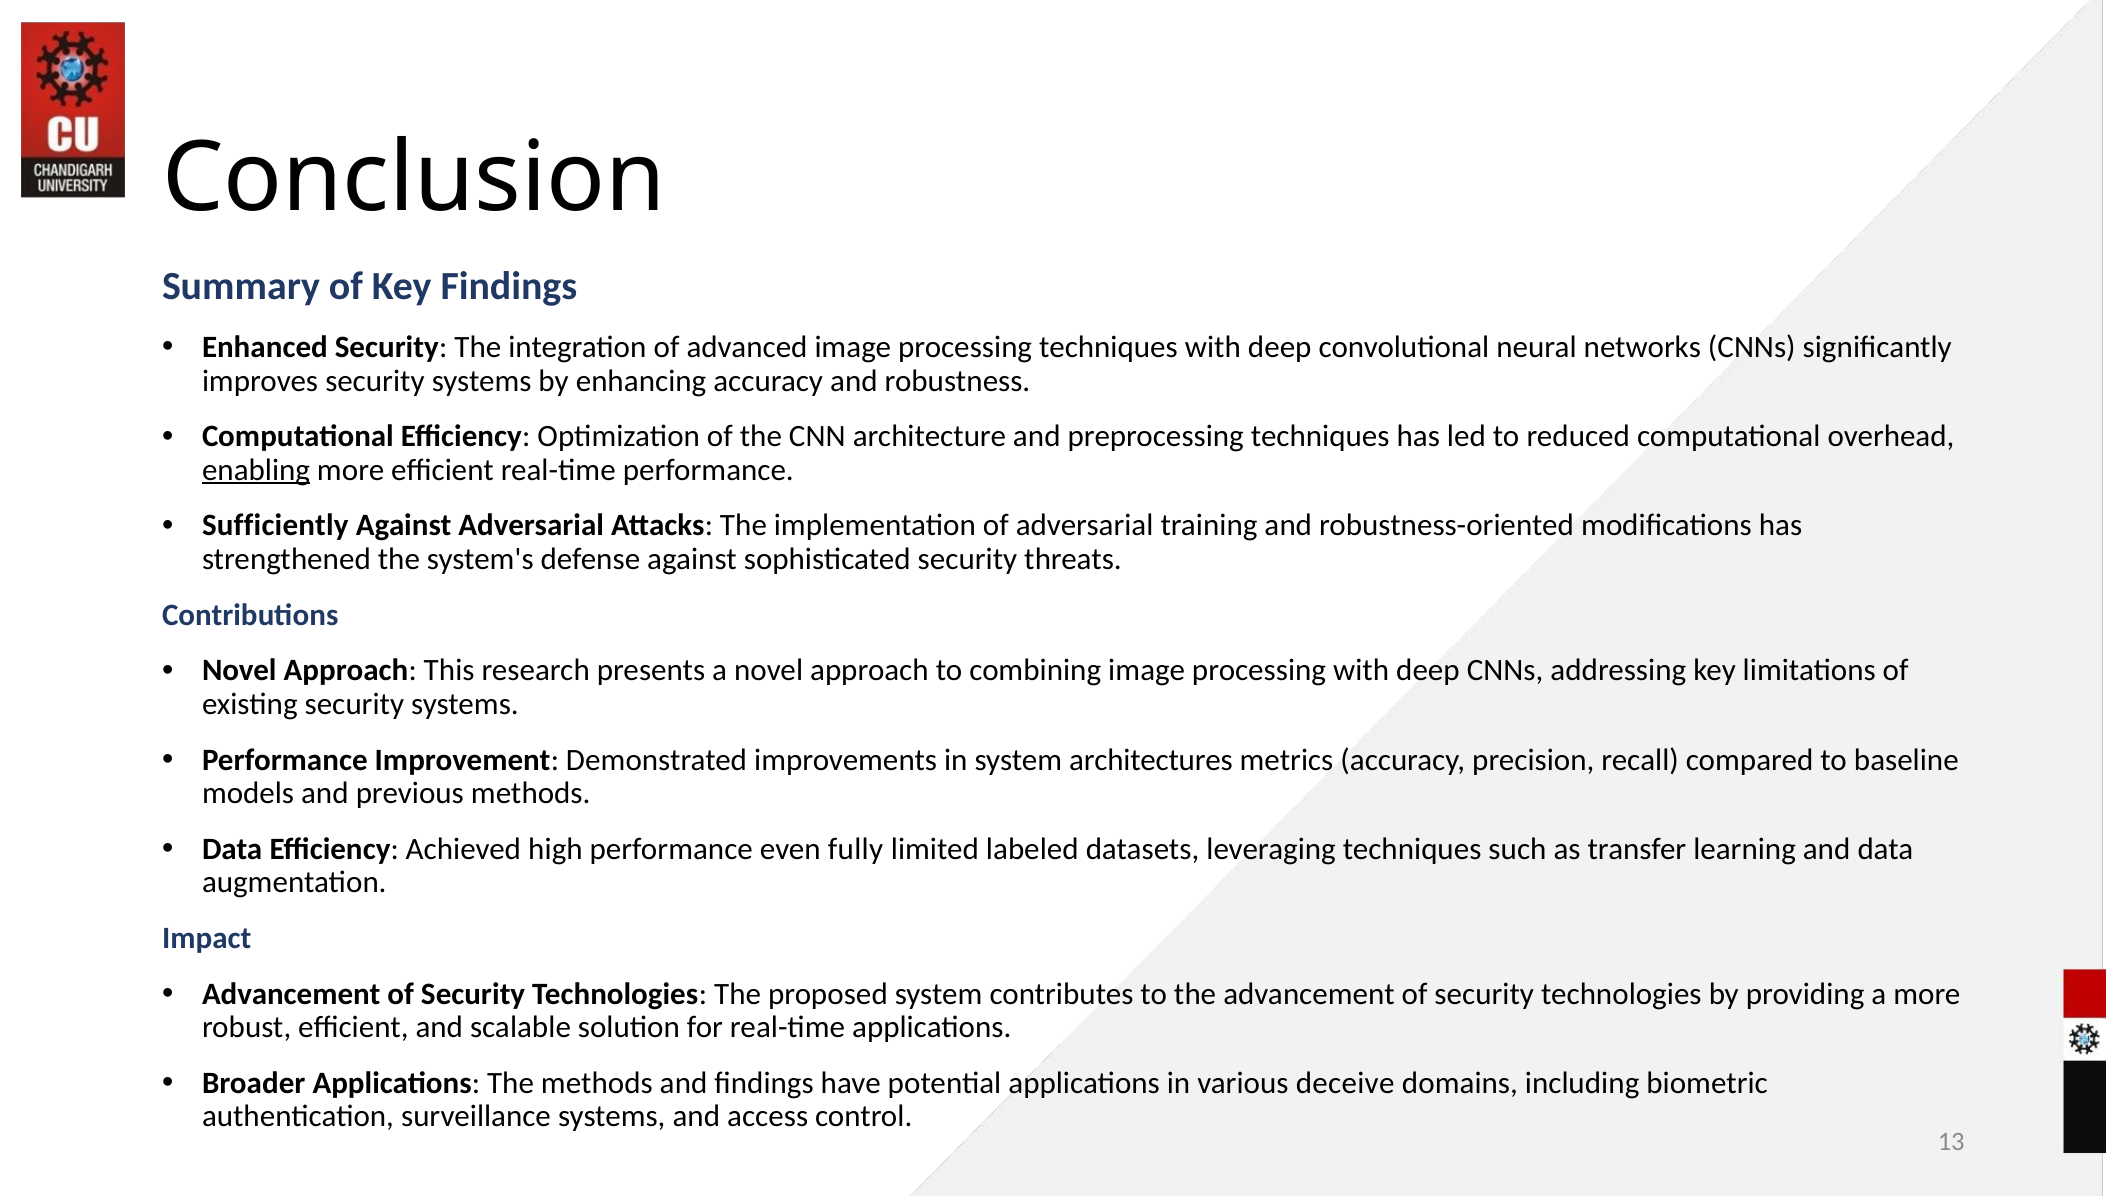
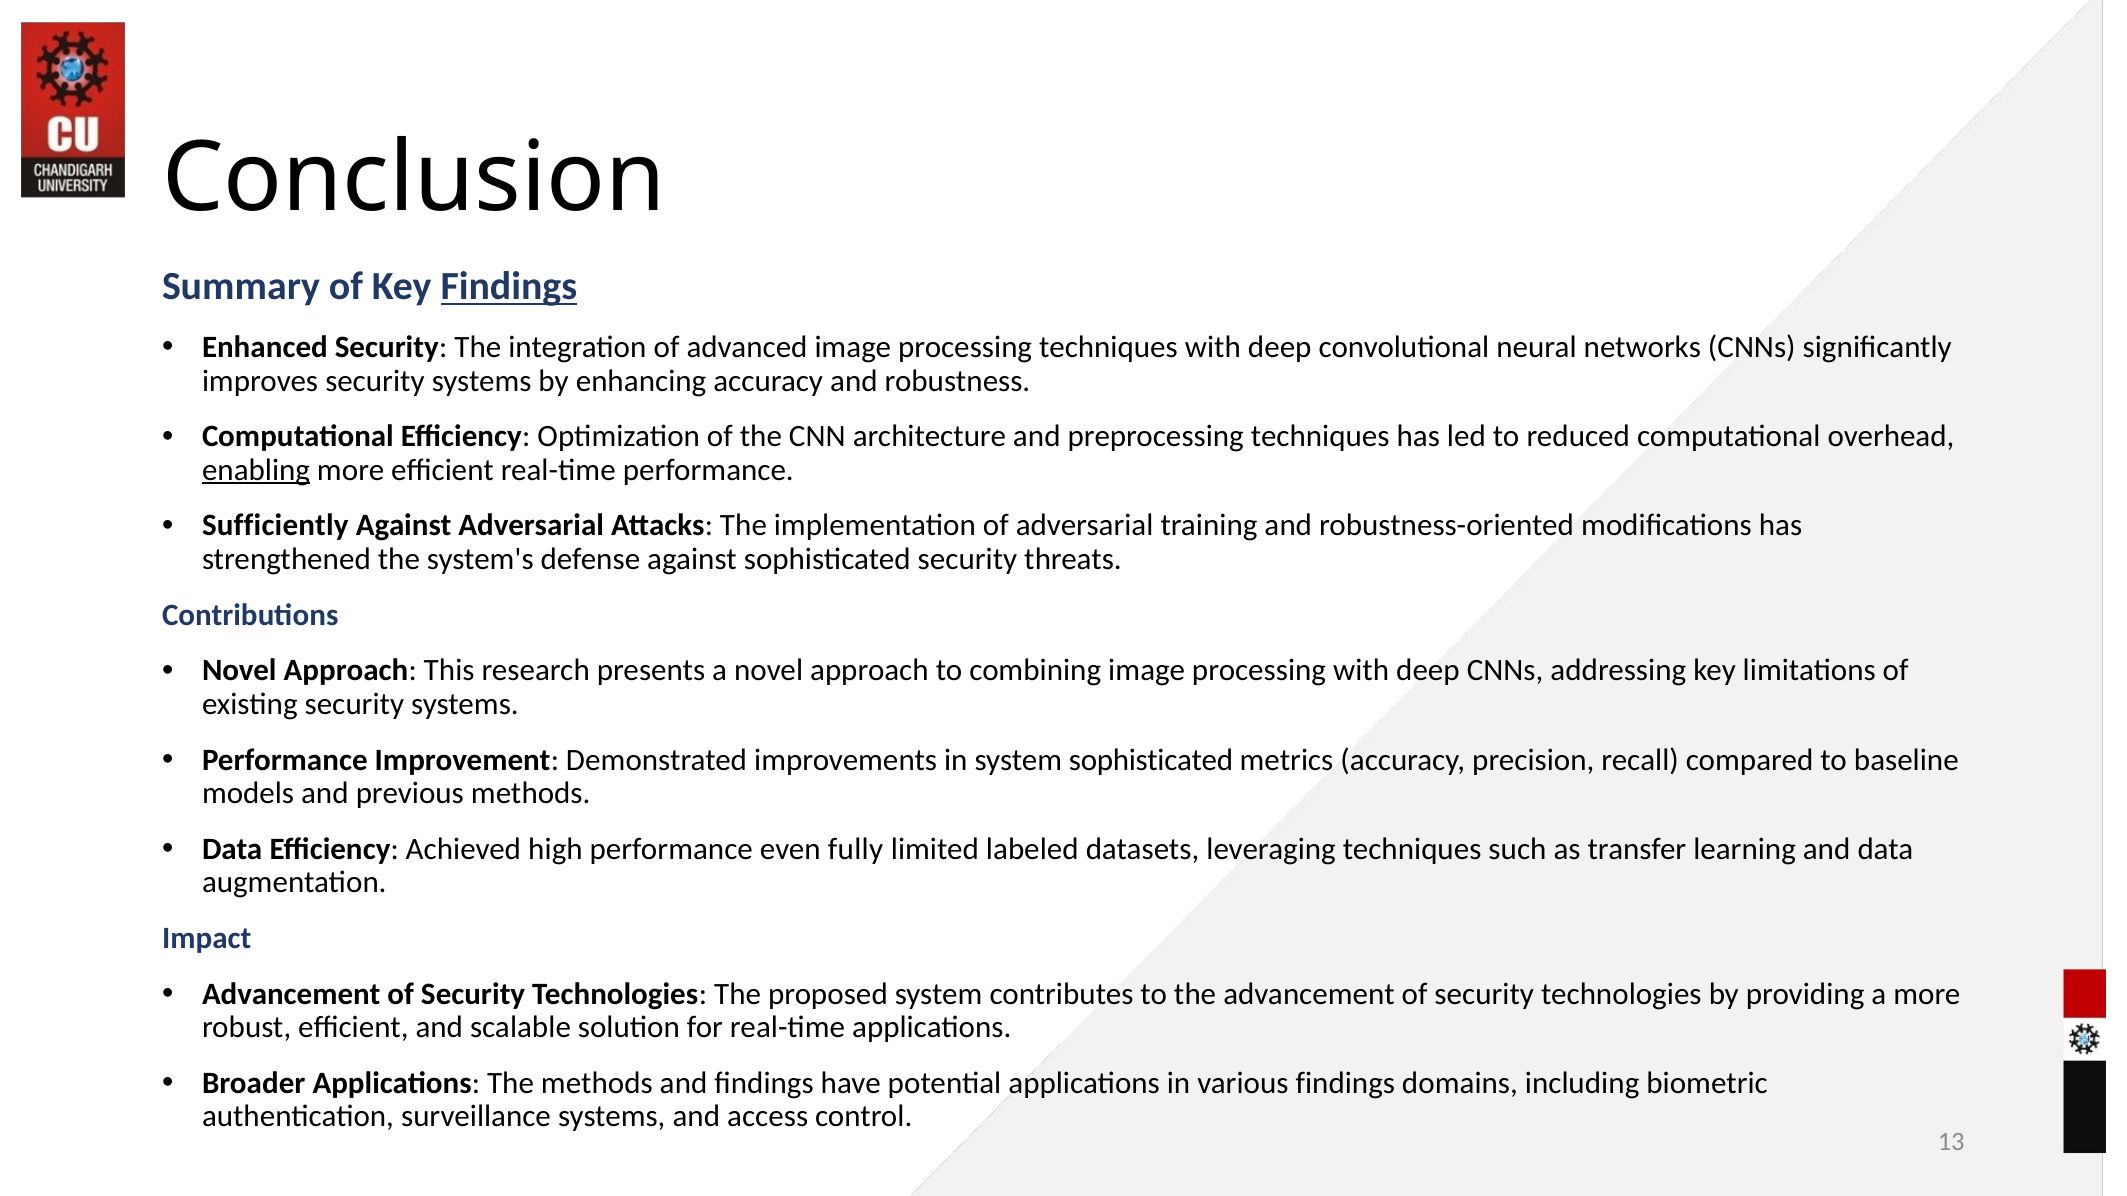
Findings underline: none -> present (509, 287)
system architectures: architectures -> sophisticated (1151, 760)
various deceive: deceive -> findings (1345, 1084)
